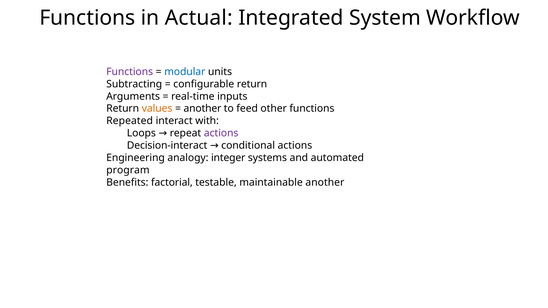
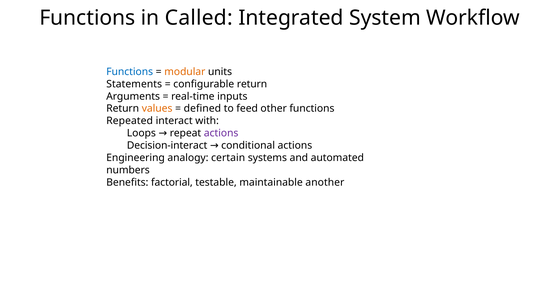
Actual: Actual -> Called (199, 18)
Functions colour: purple -> blue (130, 72)
modular colour: blue -> orange (185, 72)
Subtracting: Subtracting -> Statements (134, 84)
another: another -> defined (202, 109)
integer: integer -> certain (228, 158)
program: program -> numbers (128, 170)
